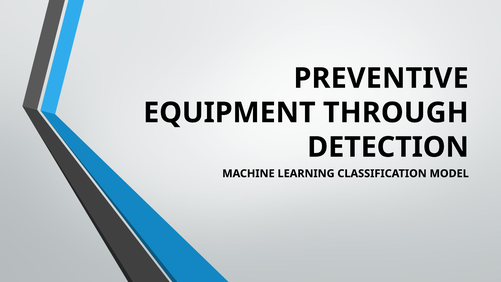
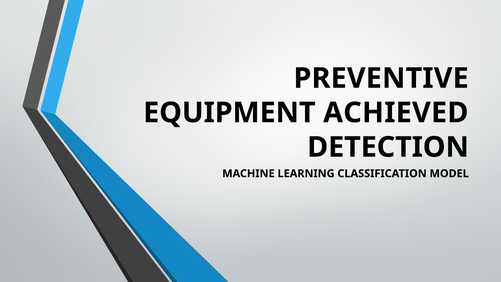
THROUGH: THROUGH -> ACHIEVED (396, 113)
